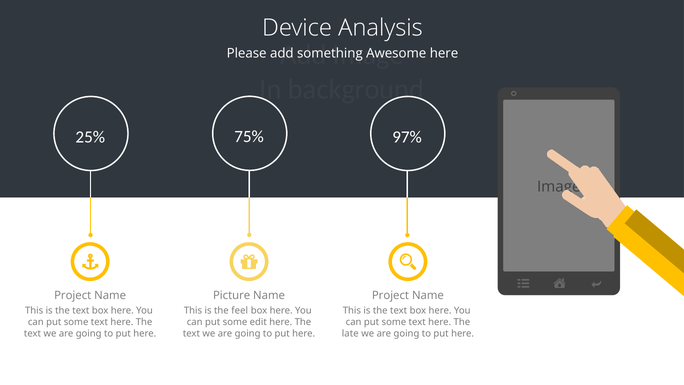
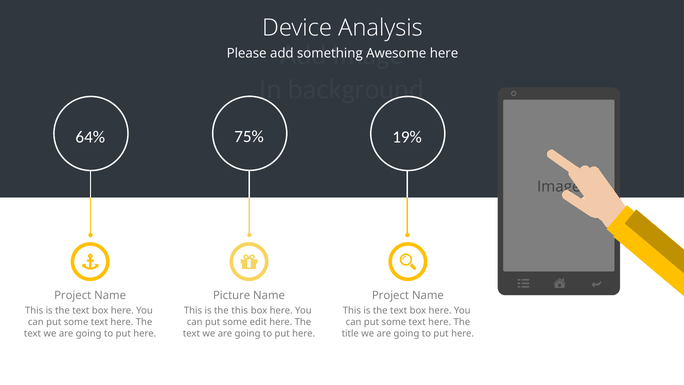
25%: 25% -> 64% (90, 137)
97%: 97% -> 19% (407, 137)
the feel: feel -> this (240, 311)
late: late -> title (350, 333)
